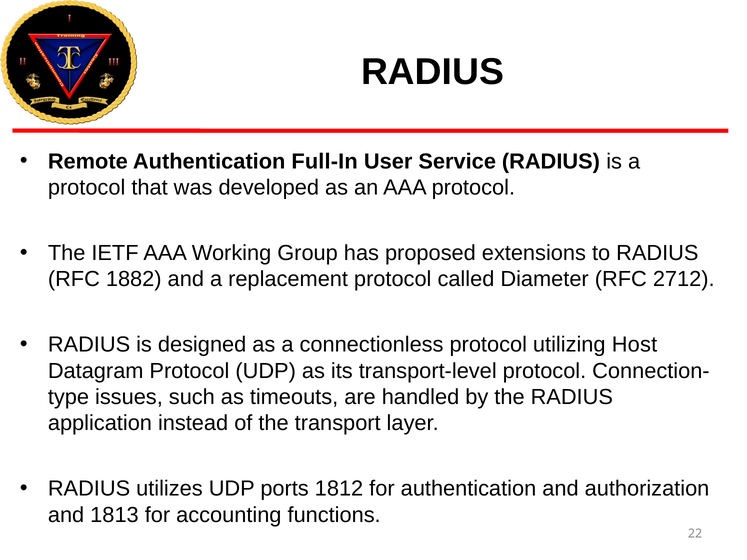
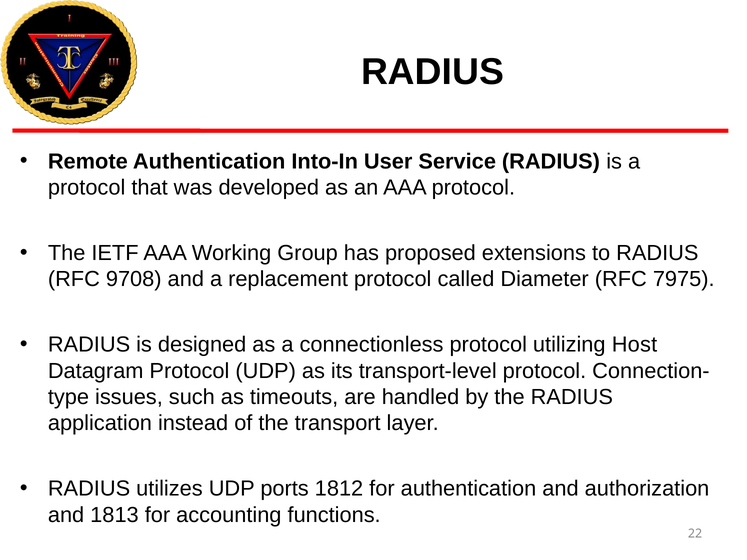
Full-In: Full-In -> Into-In (325, 162)
1882: 1882 -> 9708 (134, 279)
2712: 2712 -> 7975 (684, 279)
